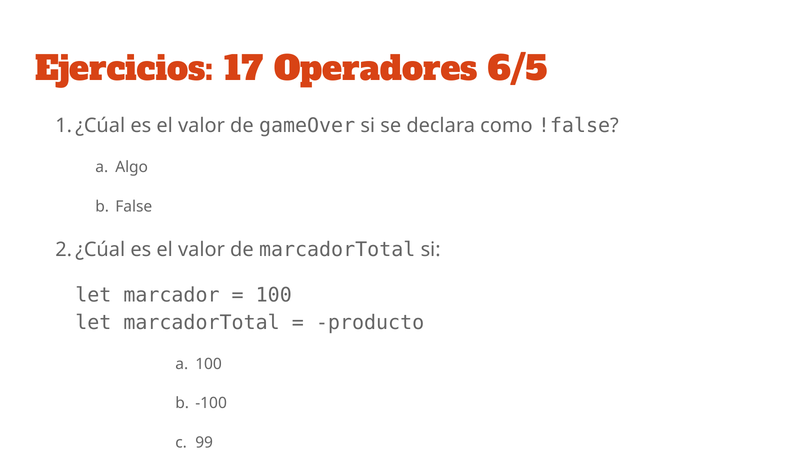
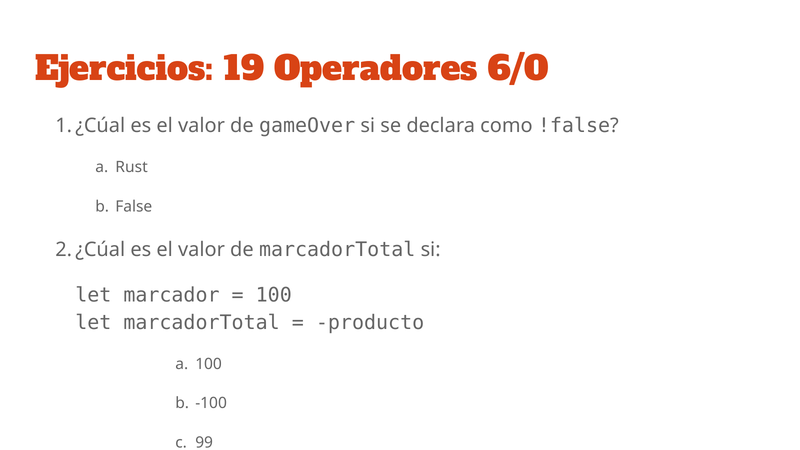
17: 17 -> 19 (244, 69)
6/5: 6/5 -> 6/0 (518, 69)
Algo: Algo -> Rust (132, 167)
